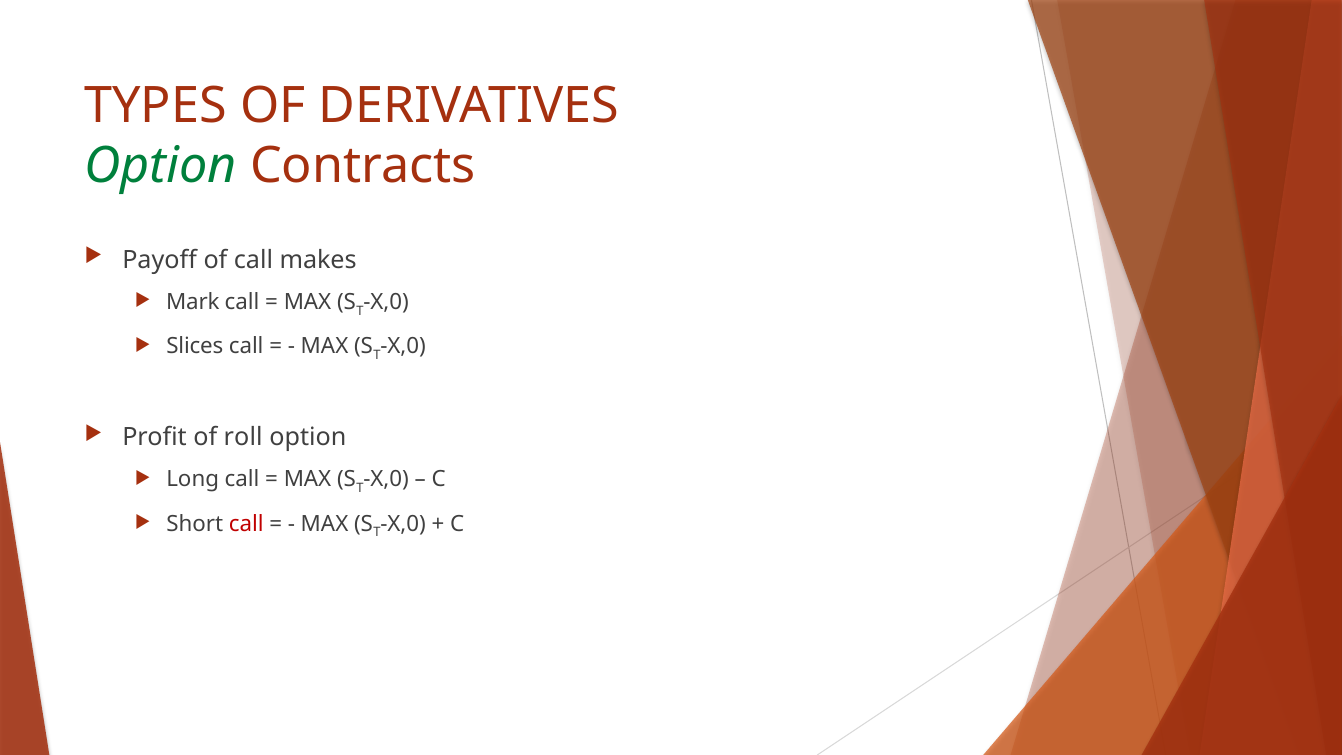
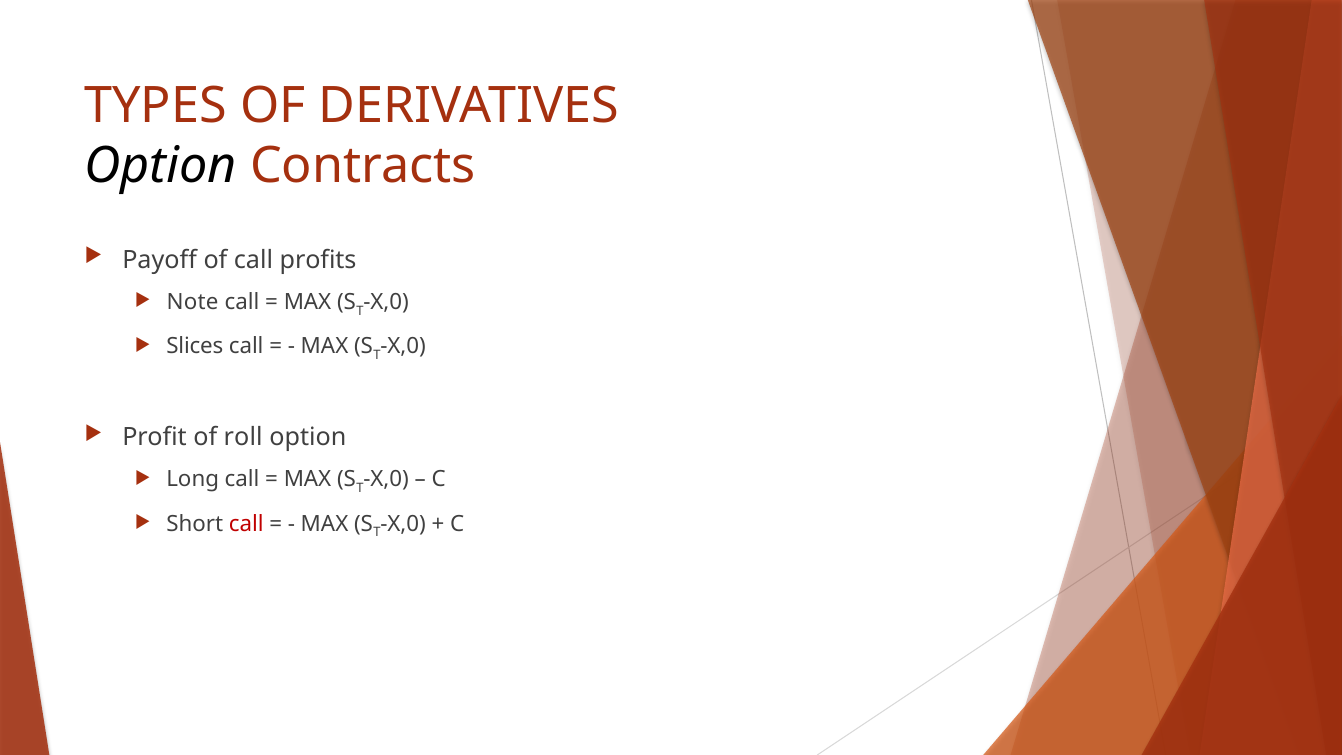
Option colour: green -> black (161, 166)
makes: makes -> profits (318, 260)
Mark: Mark -> Note (193, 302)
